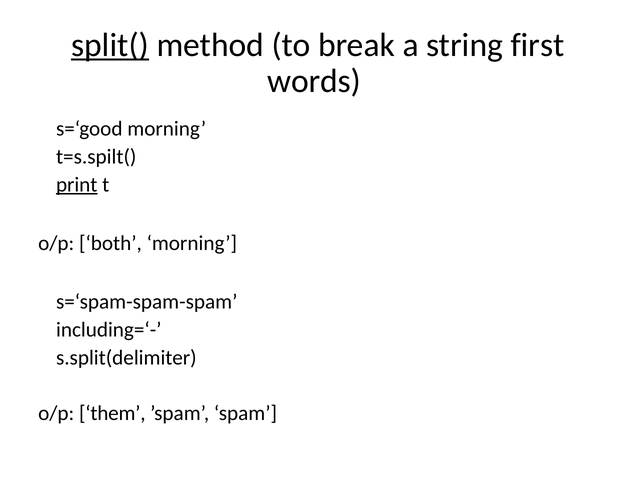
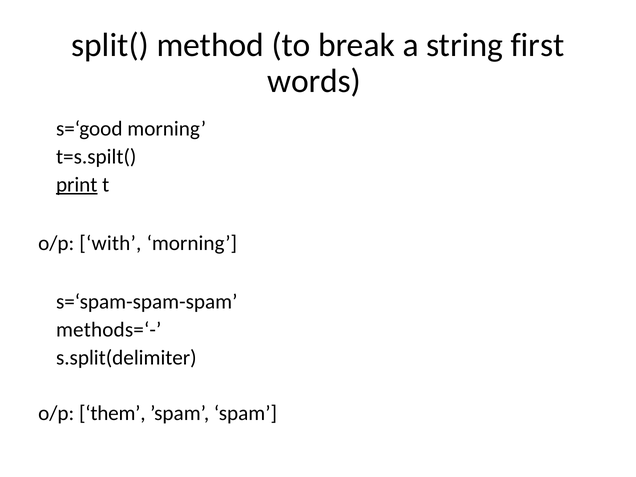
split( underline: present -> none (110, 45)
both: both -> with (110, 243)
including=‘-: including=‘- -> methods=‘- (109, 330)
